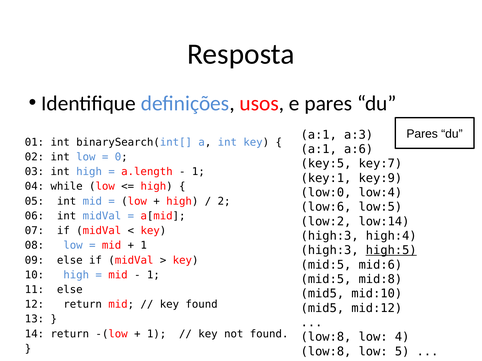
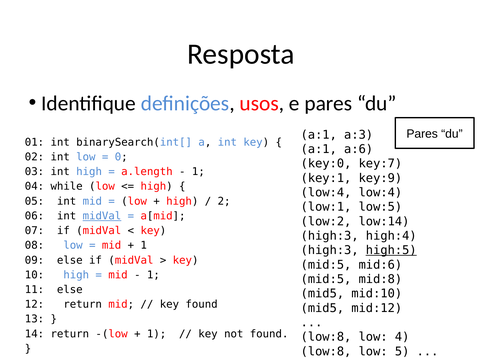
key:5: key:5 -> key:0 (326, 164)
low:0: low:0 -> low:4 (326, 193)
low:6: low:6 -> low:1 (326, 207)
midVal underline: none -> present (102, 216)
